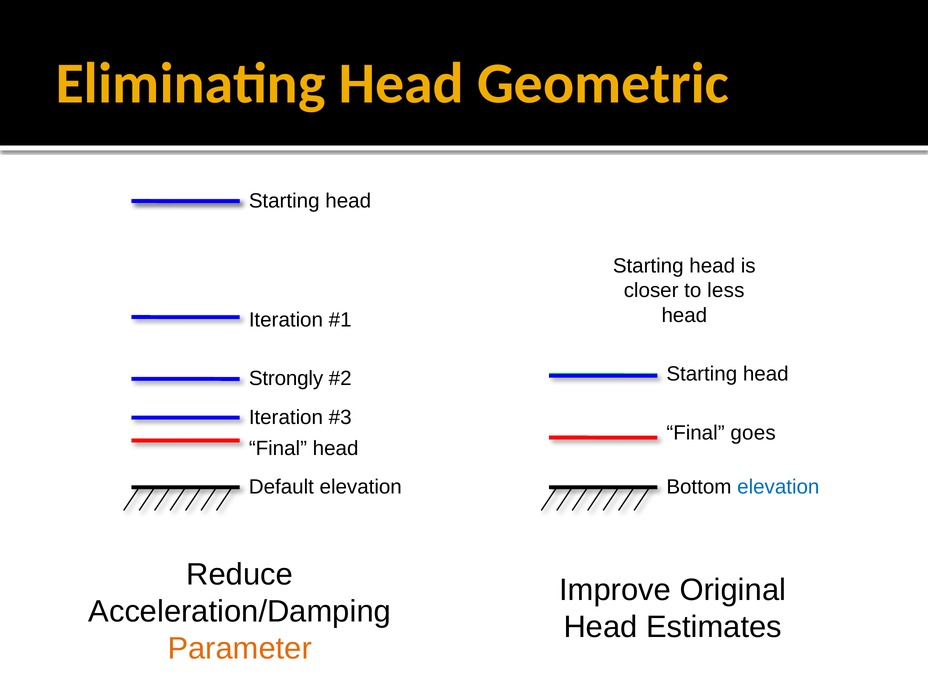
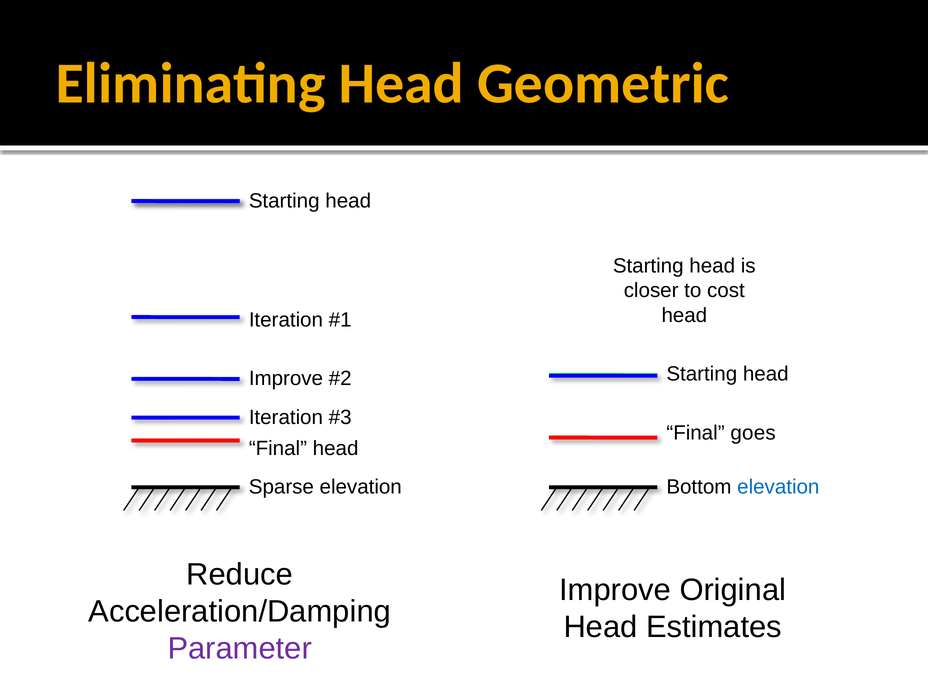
less: less -> cost (726, 291)
Strongly: Strongly -> Improve (286, 379)
Default: Default -> Sparse (281, 487)
Parameter colour: orange -> purple (240, 649)
